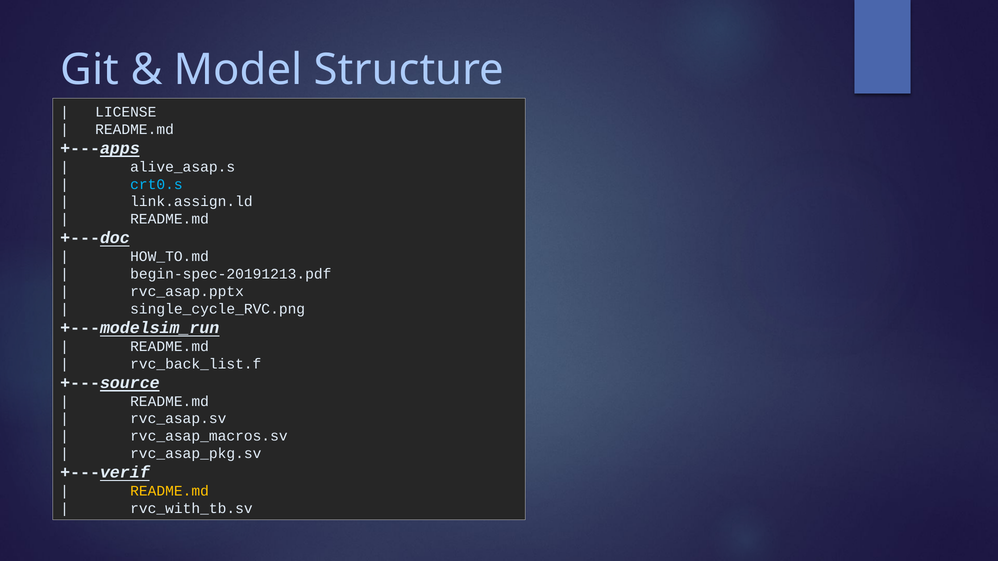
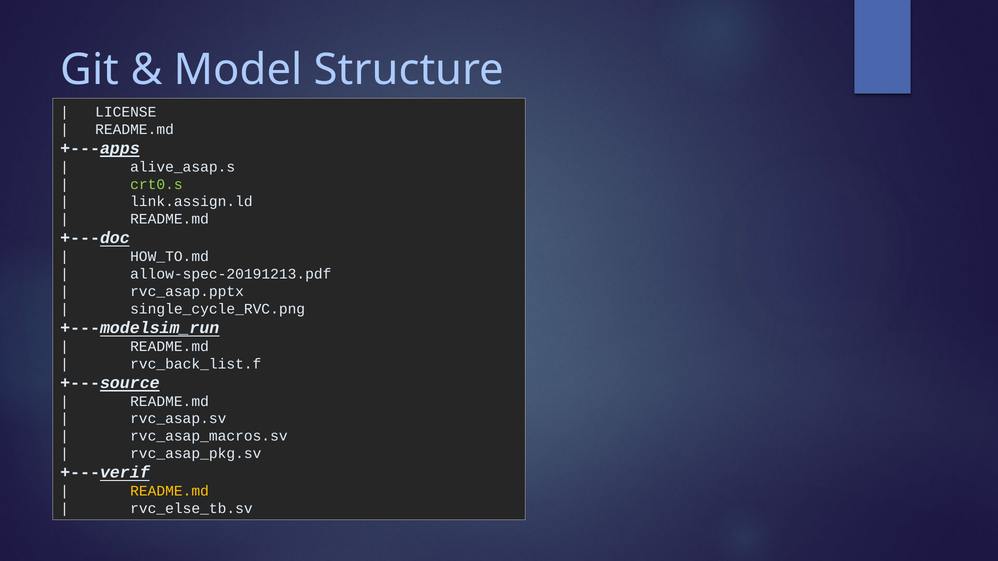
crt0.s colour: light blue -> light green (156, 184)
begin-spec-20191213.pdf: begin-spec-20191213.pdf -> allow-spec-20191213.pdf (231, 274)
rvc_with_tb.sv: rvc_with_tb.sv -> rvc_else_tb.sv (191, 509)
